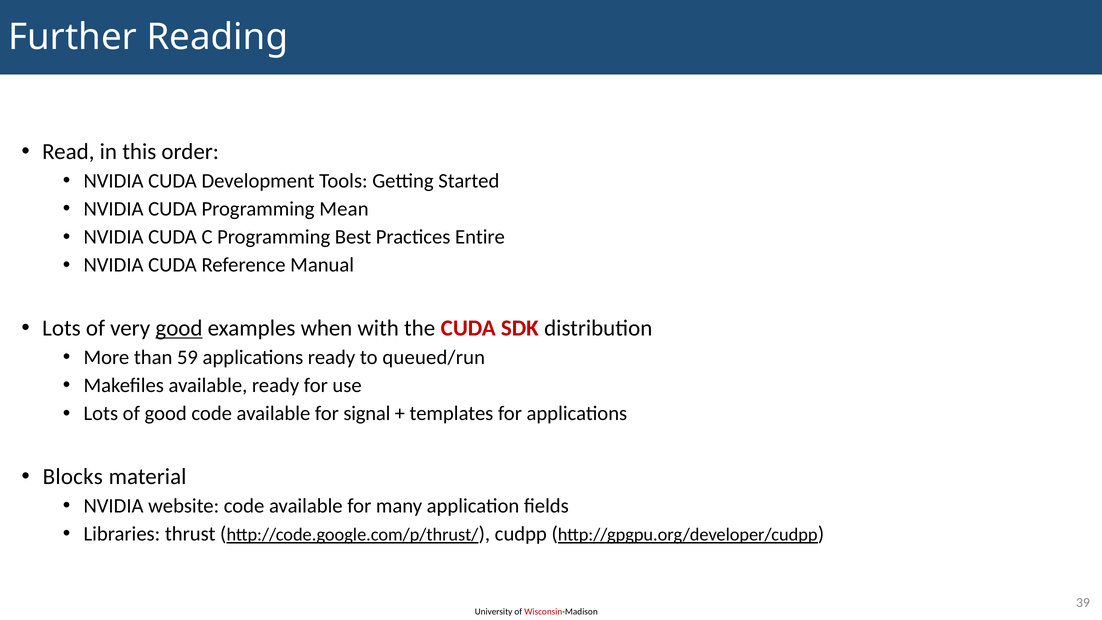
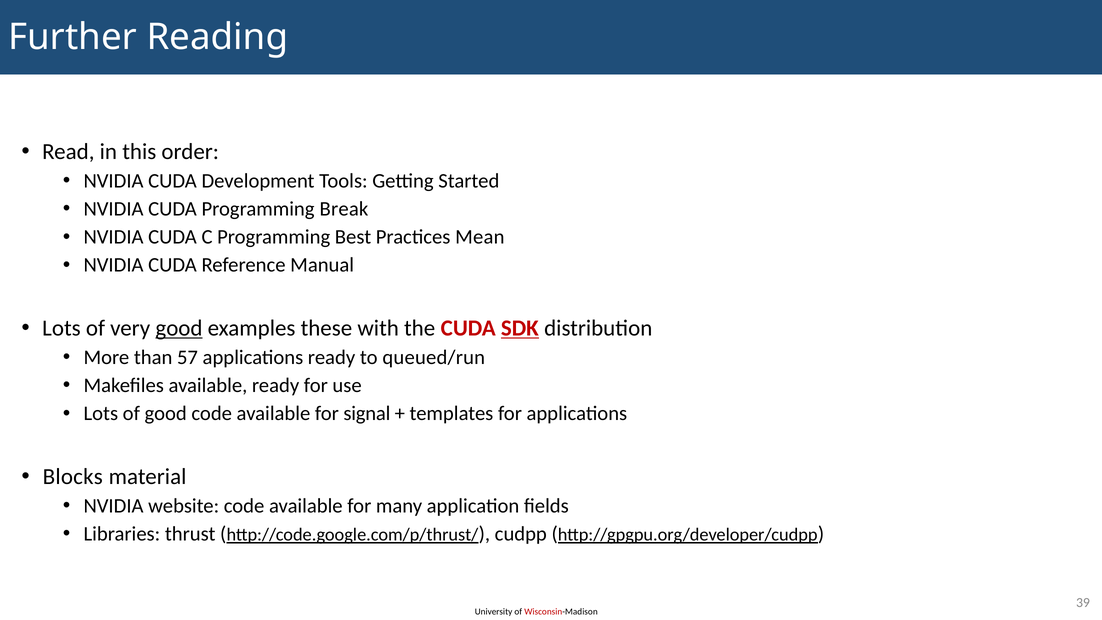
Mean: Mean -> Break (344, 209)
Entire: Entire -> Mean (480, 237)
when: when -> these (326, 328)
SDK underline: none -> present (520, 328)
59: 59 -> 57 (187, 357)
